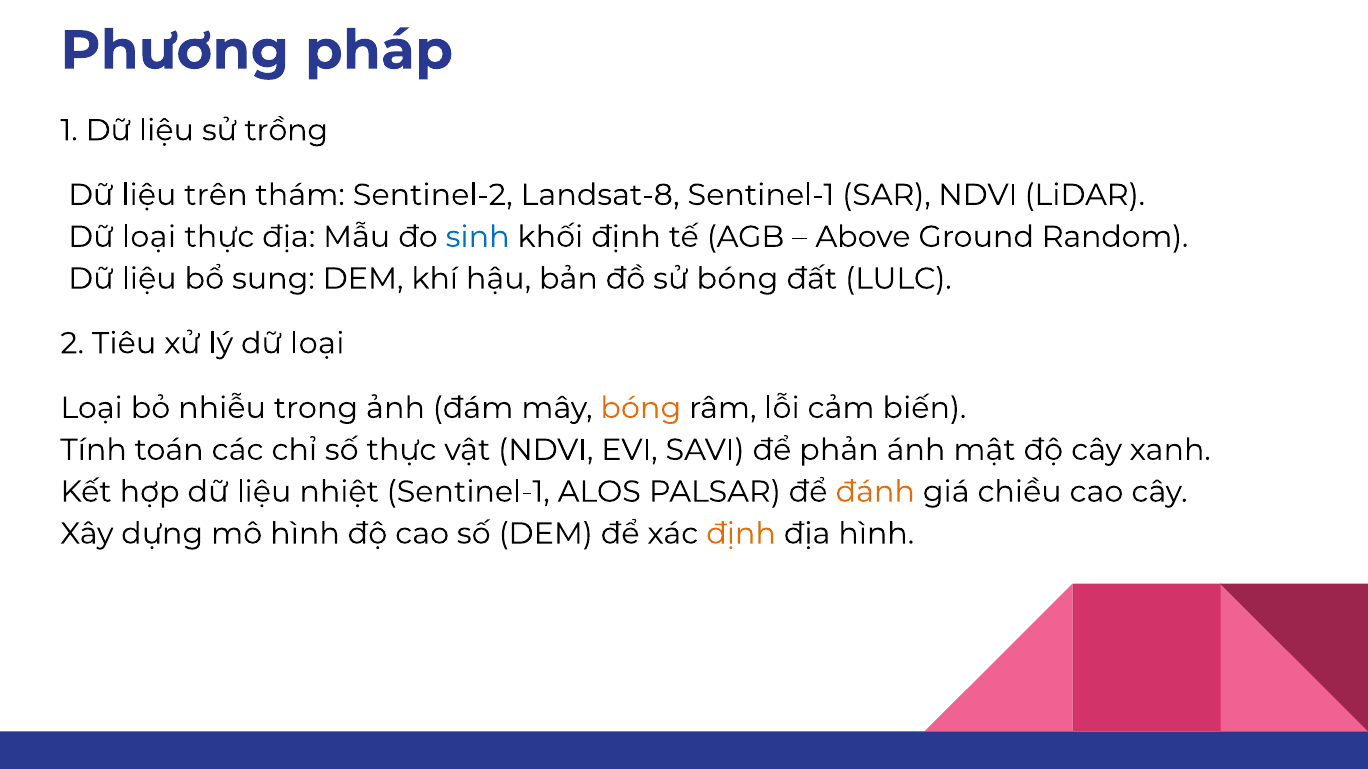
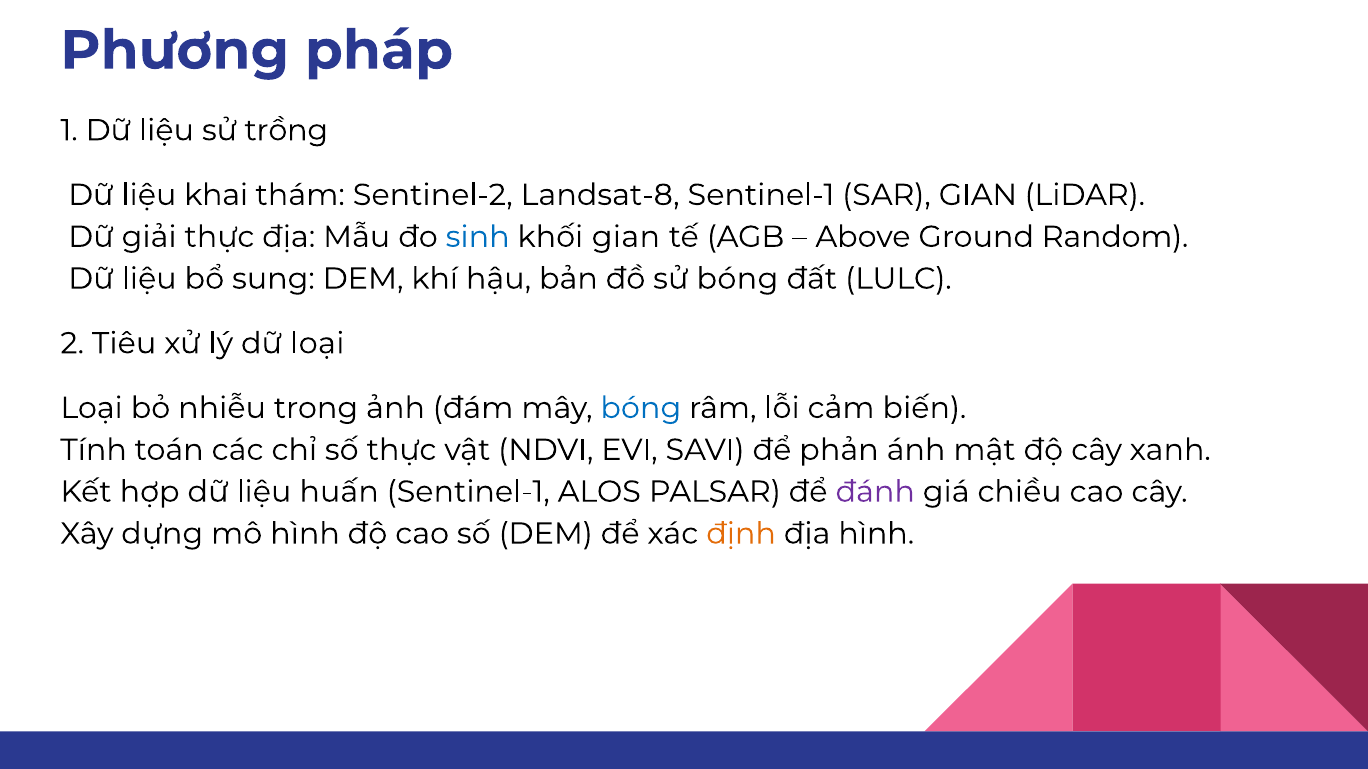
trên: trên -> khai (216, 195)
SAR NDVI: NDVI -> GIAN (978, 195)
loại: loại -> giải (149, 237)
khối định: định -> gian (626, 237)
bóng colour: orange -> blue (641, 408)
nhiệt: nhiệt -> huấn (339, 492)
đánh colour: orange -> purple (875, 492)
